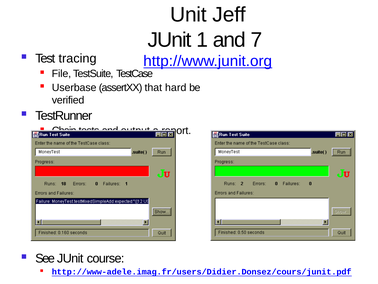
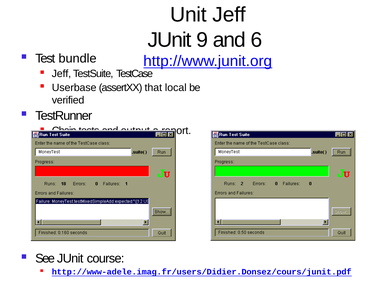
1: 1 -> 9 (202, 40)
7: 7 -> 6 (256, 40)
tracing: tracing -> bundle (78, 58)
File: File -> Jeff (61, 74)
hard: hard -> local (176, 87)
